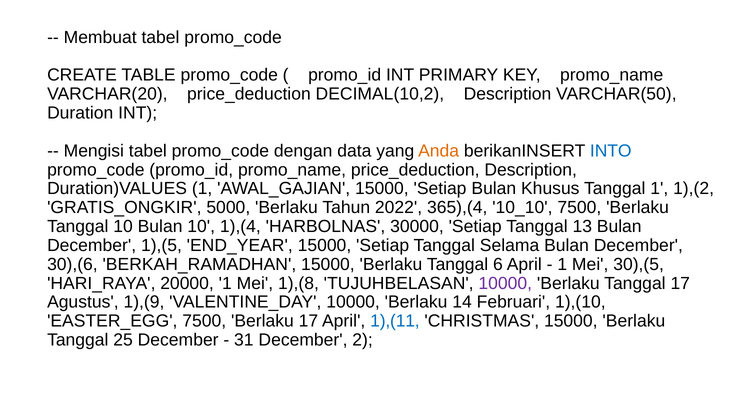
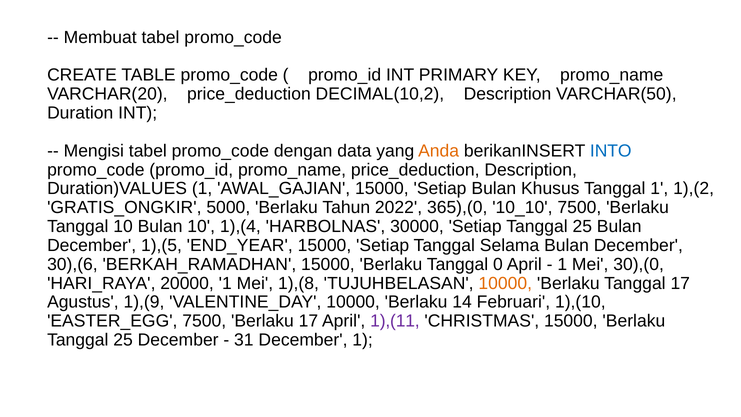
365),(4: 365),(4 -> 365),(0 (457, 208)
Setiap Tanggal 13: 13 -> 25 (582, 226)
6: 6 -> 0 (498, 264)
30),(5: 30),(5 -> 30),(0 (639, 264)
10000 colour: purple -> orange (505, 283)
1),(11 colour: blue -> purple (395, 321)
December 2: 2 -> 1 (363, 340)
